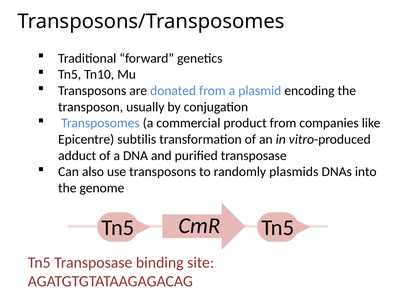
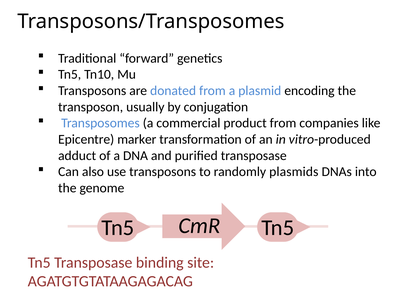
subtilis: subtilis -> marker (137, 140)
